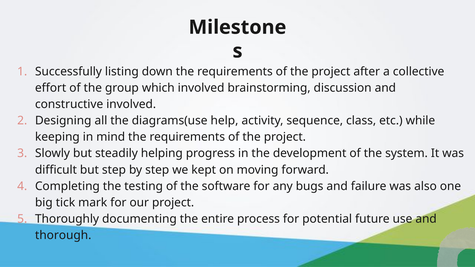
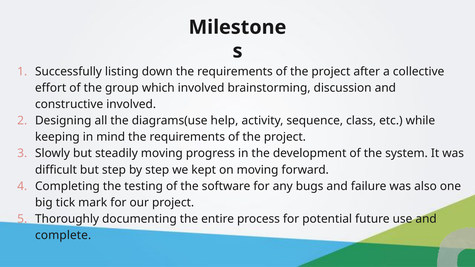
steadily helping: helping -> moving (162, 154)
thorough: thorough -> complete (63, 235)
